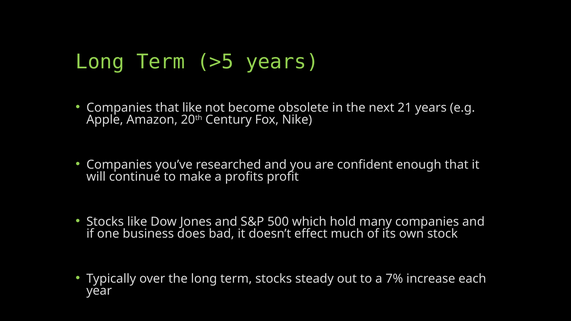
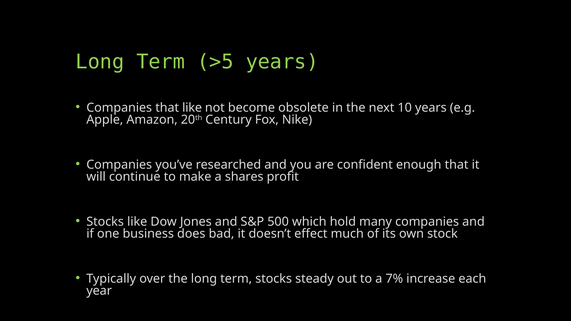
21: 21 -> 10 (405, 108)
profits: profits -> shares (244, 177)
